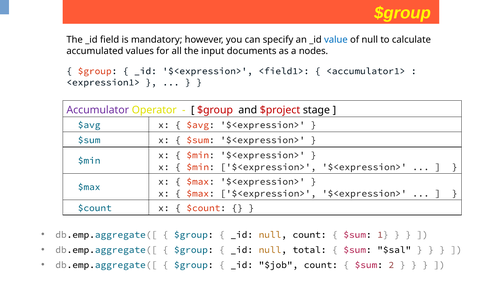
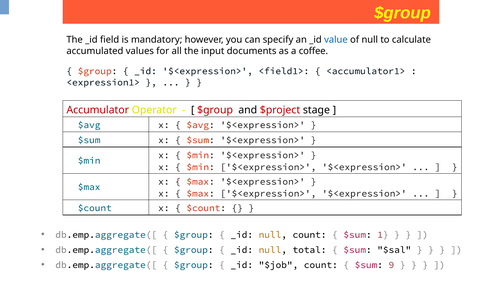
nodes: nodes -> coffee (313, 51)
Accumulator colour: purple -> red (98, 110)
2: 2 -> 9 (391, 264)
